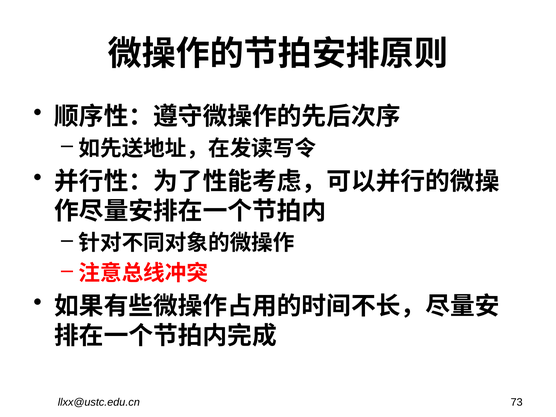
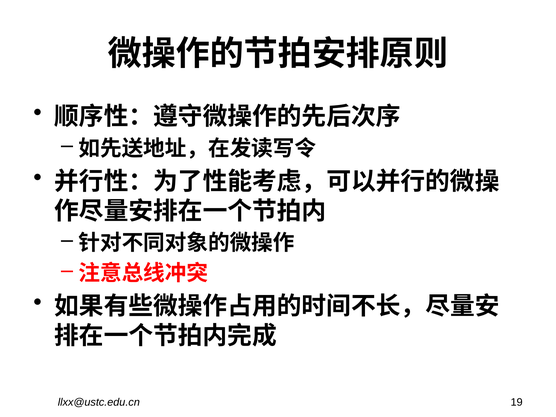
73: 73 -> 19 (517, 402)
